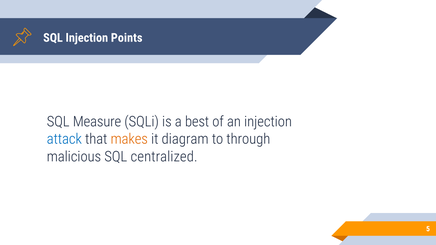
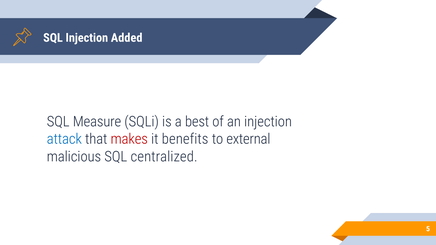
Points: Points -> Added (127, 38)
makes colour: orange -> red (129, 139)
diagram: diagram -> benefits (185, 139)
through: through -> external (248, 139)
